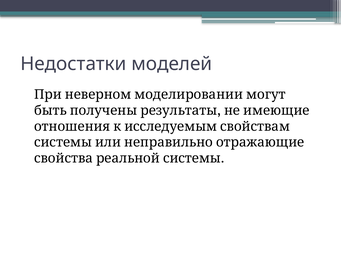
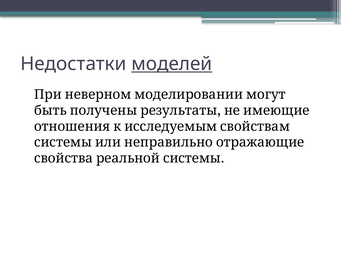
моделей underline: none -> present (172, 64)
